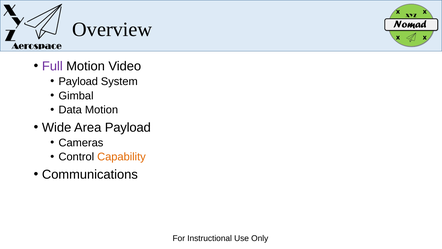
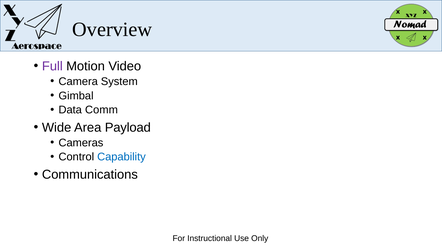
Payload: Payload -> Camera (78, 81)
Data Motion: Motion -> Comm (101, 110)
Capability colour: orange -> blue (121, 157)
